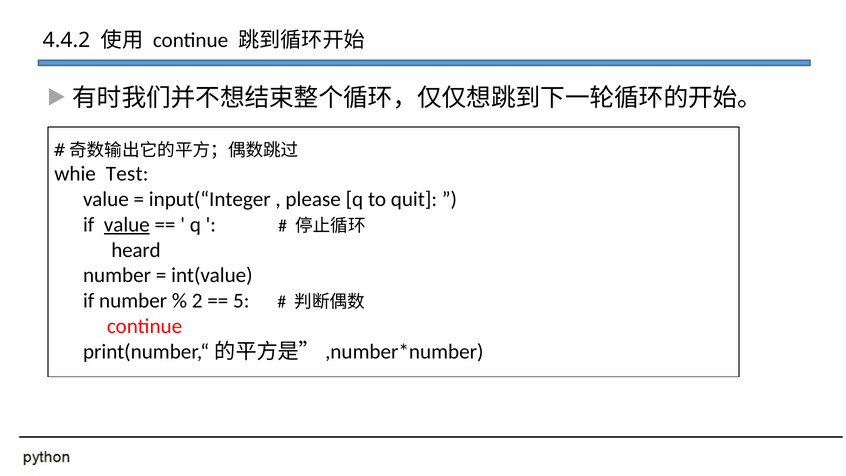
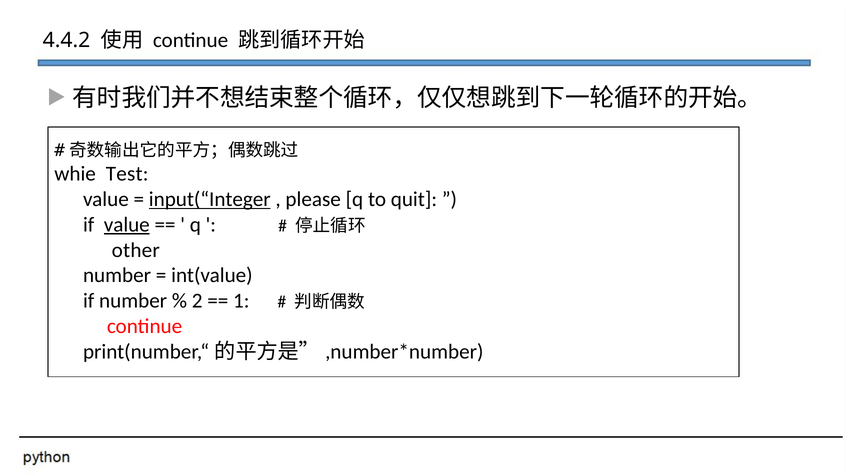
input(“Integer underline: none -> present (210, 199)
heard: heard -> other (136, 250)
5: 5 -> 1 (241, 301)
